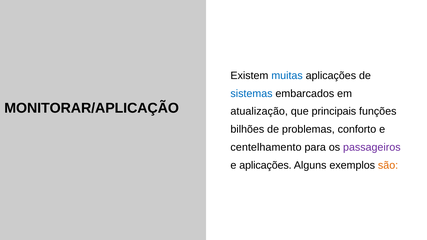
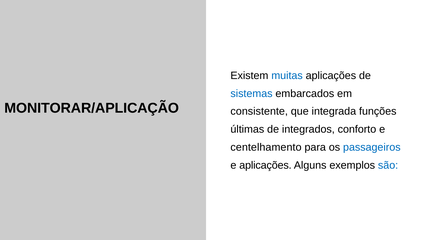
atualização: atualização -> consistente (259, 112)
principais: principais -> integrada (334, 112)
bilhões: bilhões -> últimas (247, 129)
problemas: problemas -> integrados (308, 129)
passageiros colour: purple -> blue (372, 147)
são colour: orange -> blue (388, 165)
